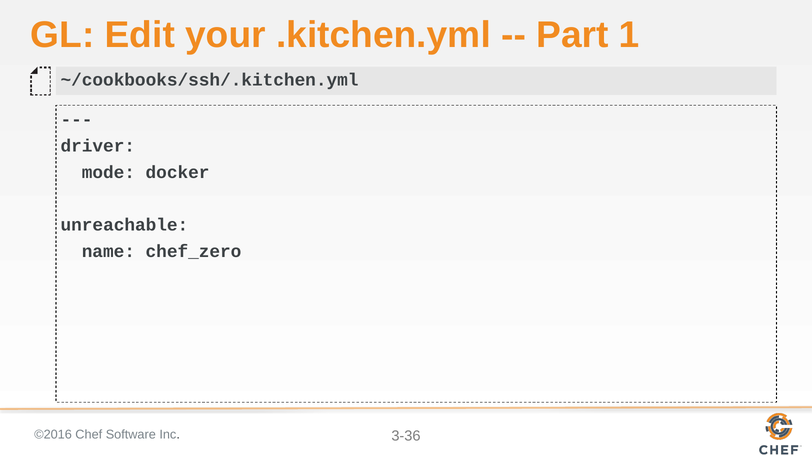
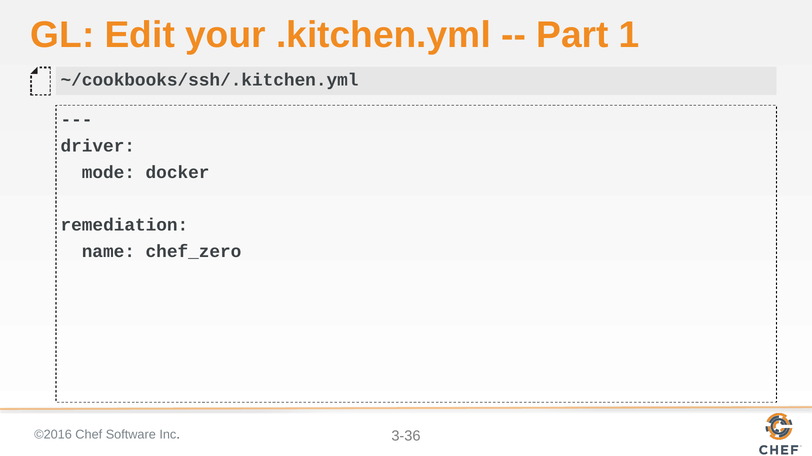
unreachable: unreachable -> remediation (124, 225)
